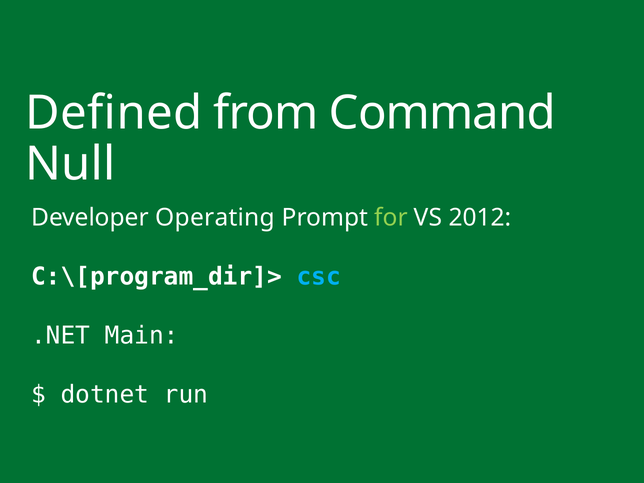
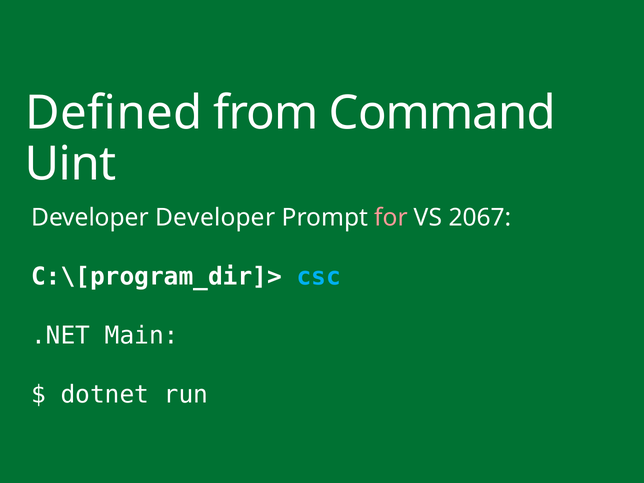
Null: Null -> Uint (71, 164)
Developer Operating: Operating -> Developer (215, 218)
for colour: light green -> pink (391, 218)
2012: 2012 -> 2067 (480, 218)
